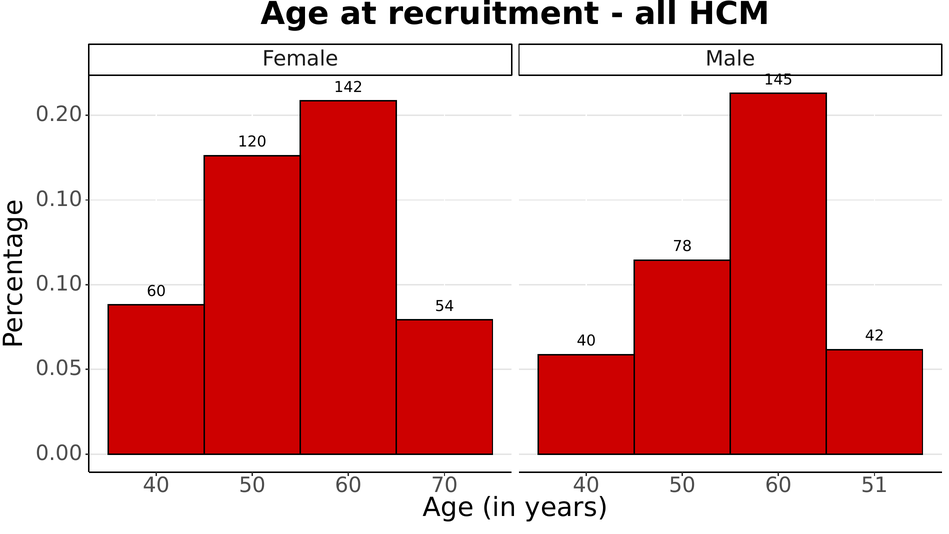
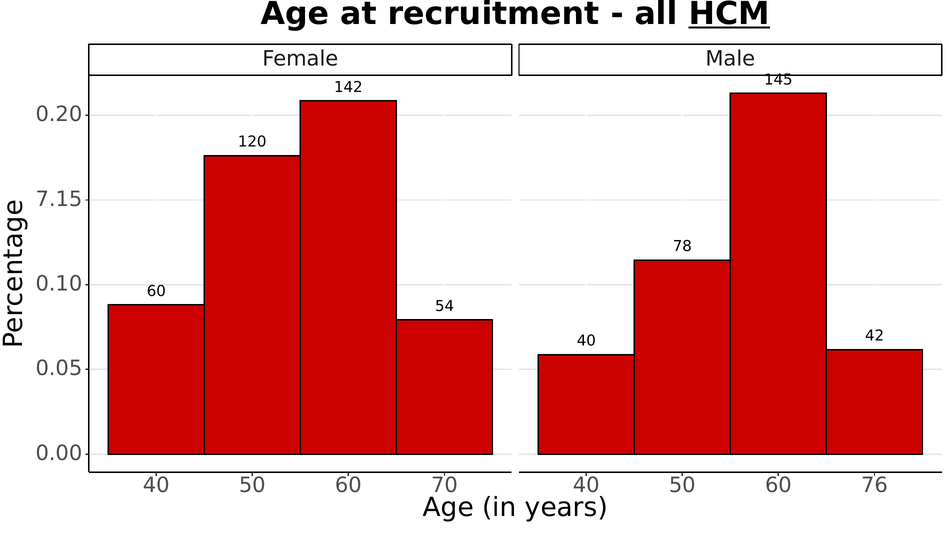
HCM underline: none -> present (729, 14)
0.10: 0.10 -> 7.15 (59, 199)
51: 51 -> 76 (874, 485)
